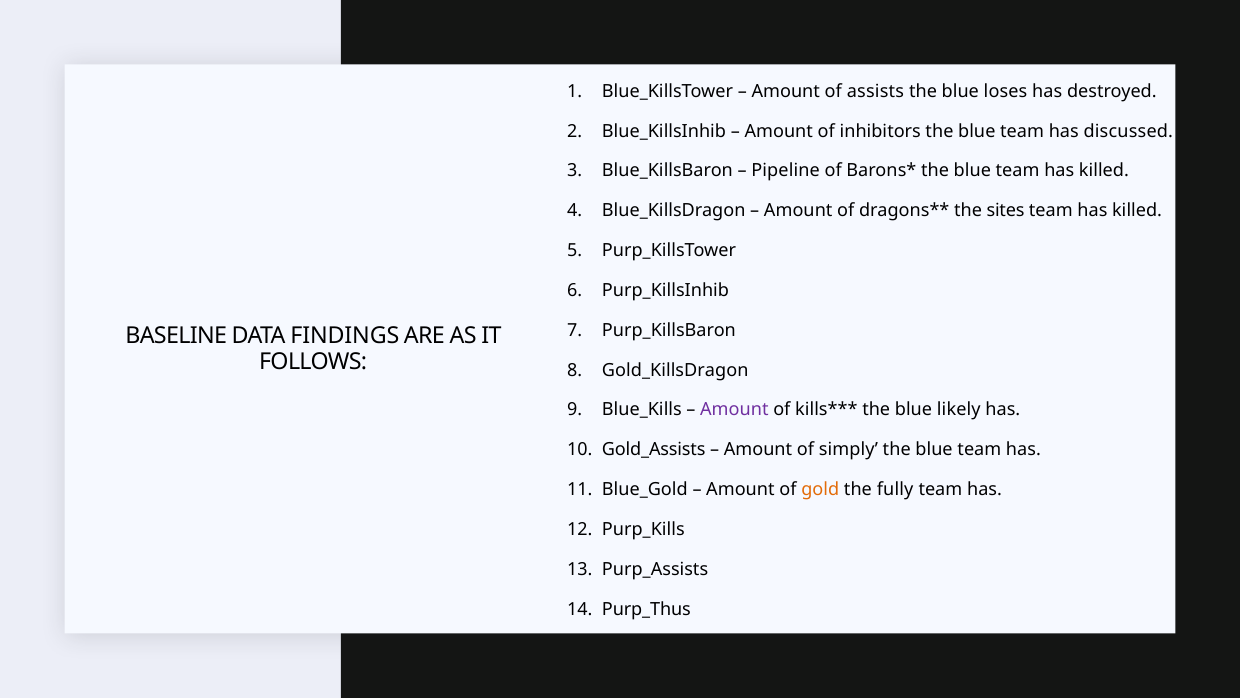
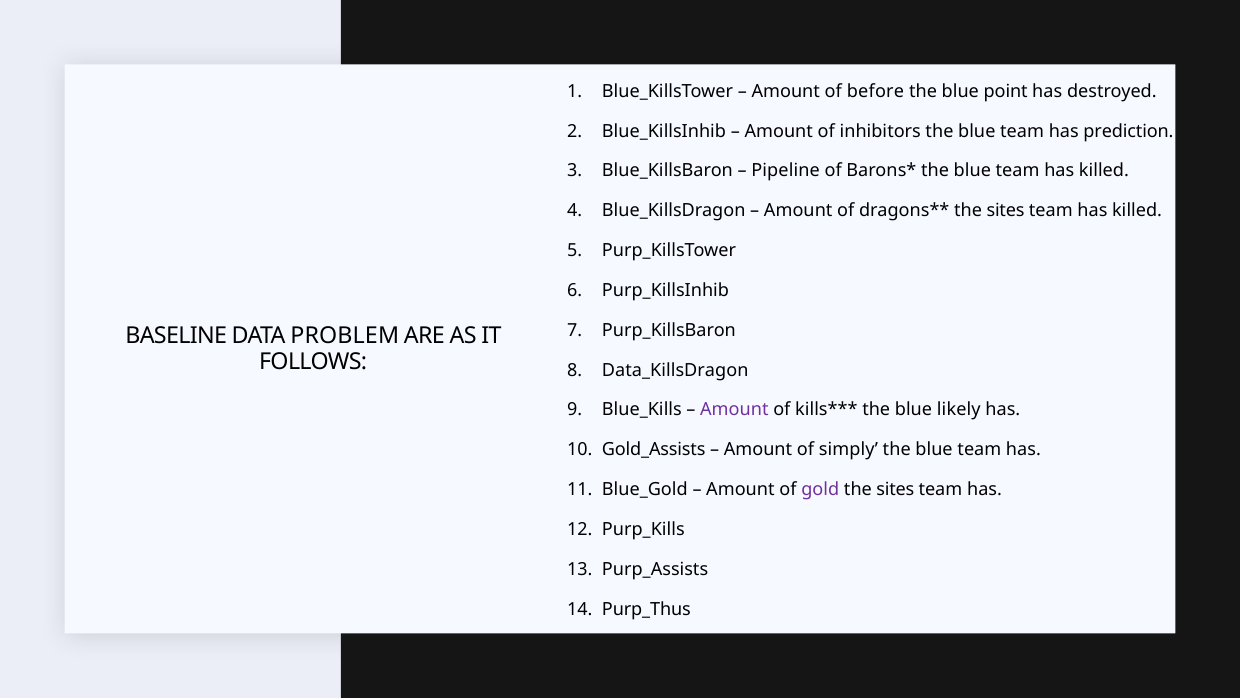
assists: assists -> before (875, 91)
loses: loses -> point (1006, 91)
discussed: discussed -> prediction (1128, 131)
FINDINGS: FINDINGS -> PROBLEM (345, 336)
Gold_KillsDragon: Gold_KillsDragon -> Data_KillsDragon (675, 370)
gold colour: orange -> purple (820, 489)
fully: fully -> sites (895, 489)
